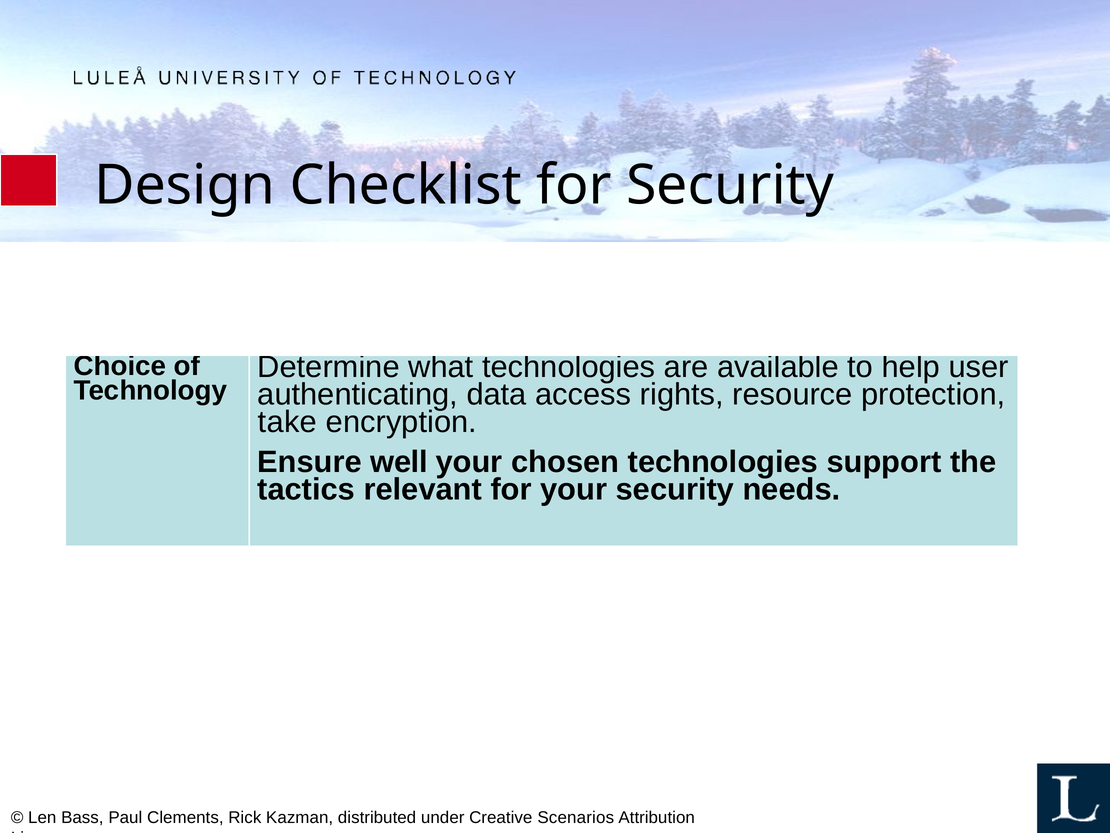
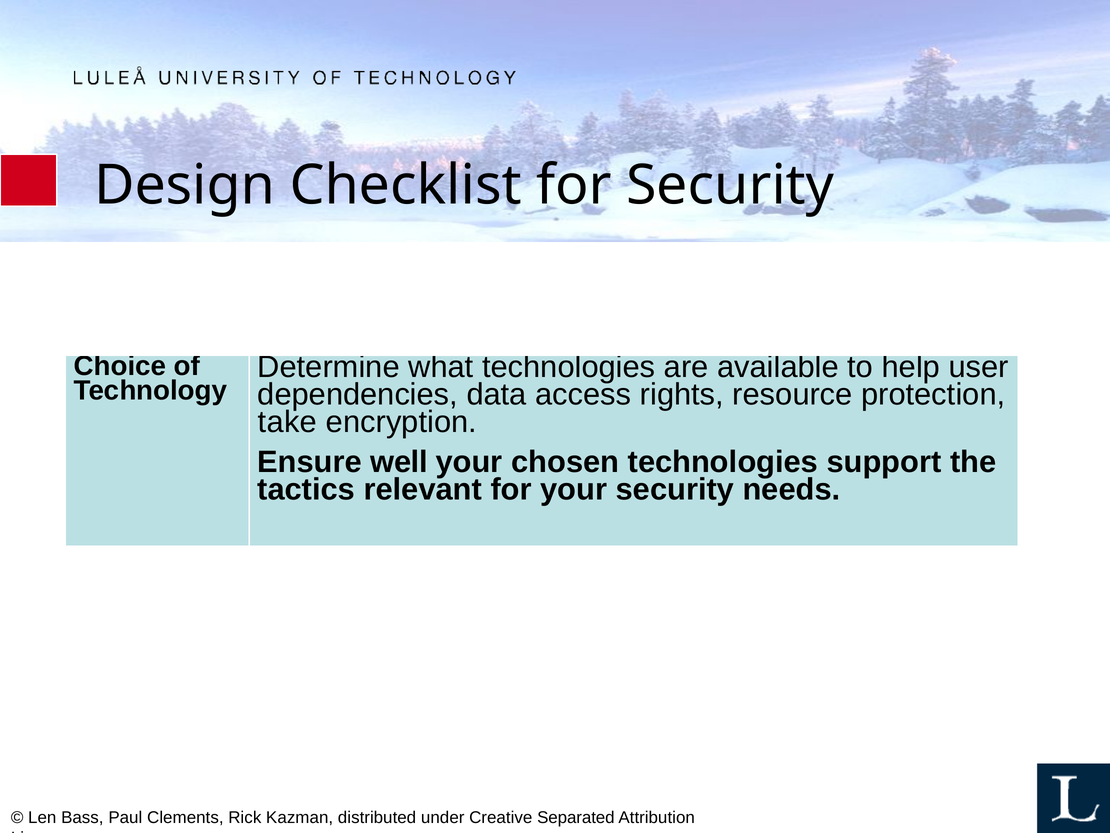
authenticating: authenticating -> dependencies (358, 394)
Scenarios: Scenarios -> Separated (576, 817)
